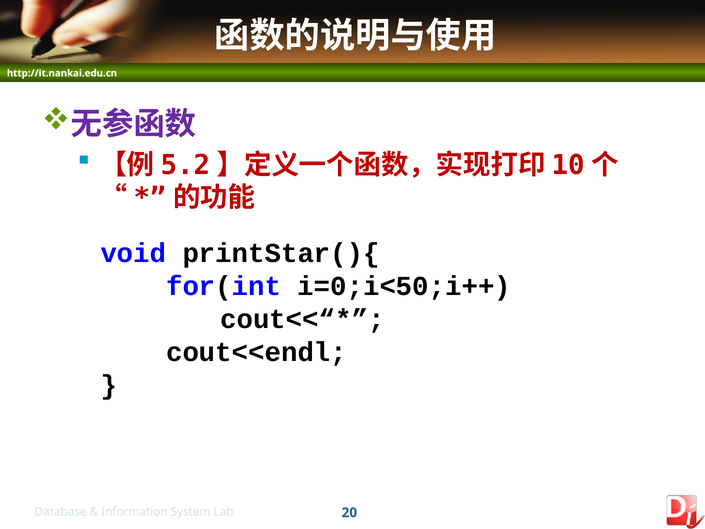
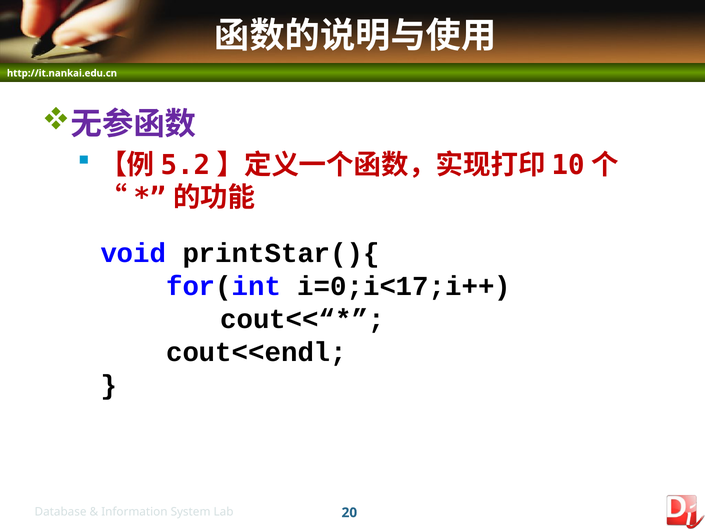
i=0;i<50;i++: i=0;i<50;i++ -> i=0;i<17;i++ (404, 286)
